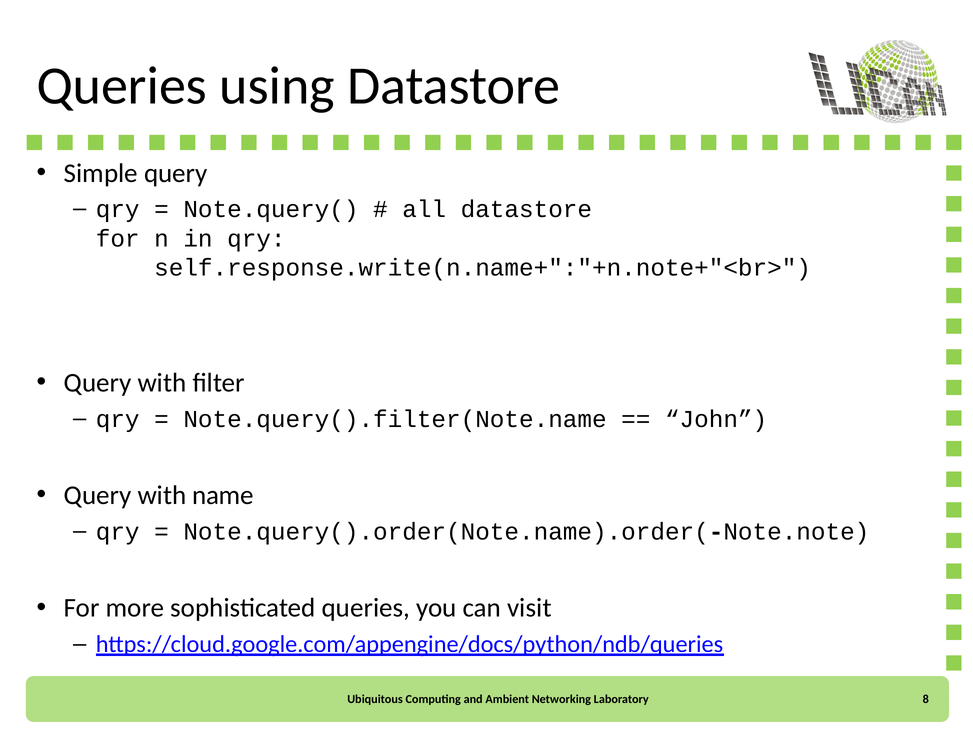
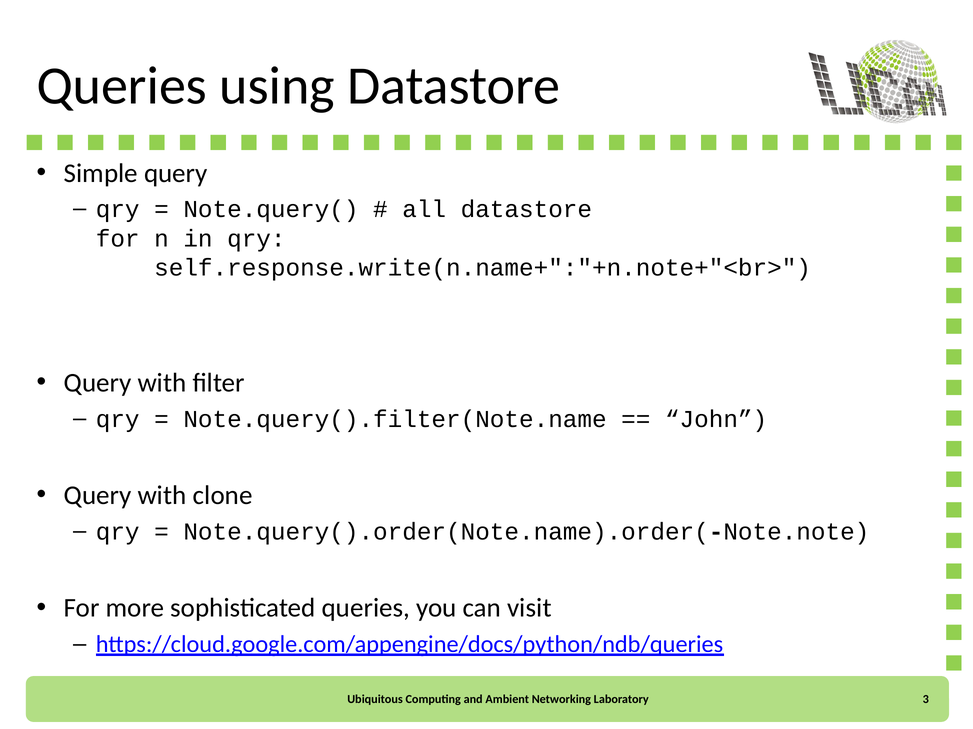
name: name -> clone (223, 496)
8: 8 -> 3 (926, 700)
